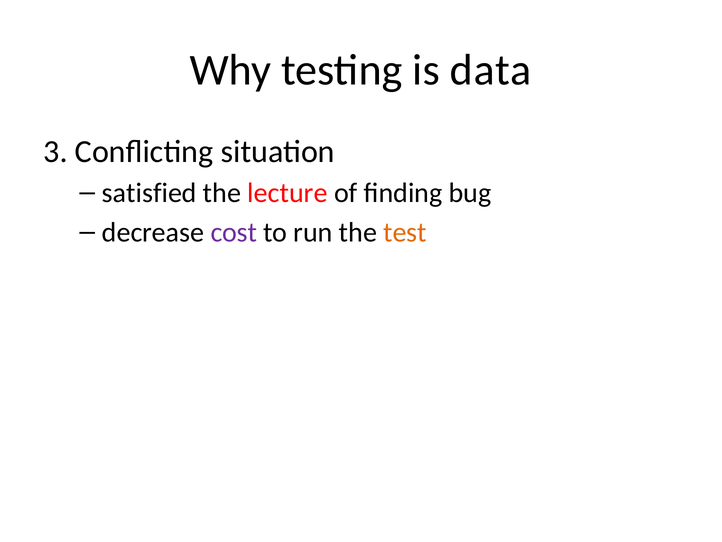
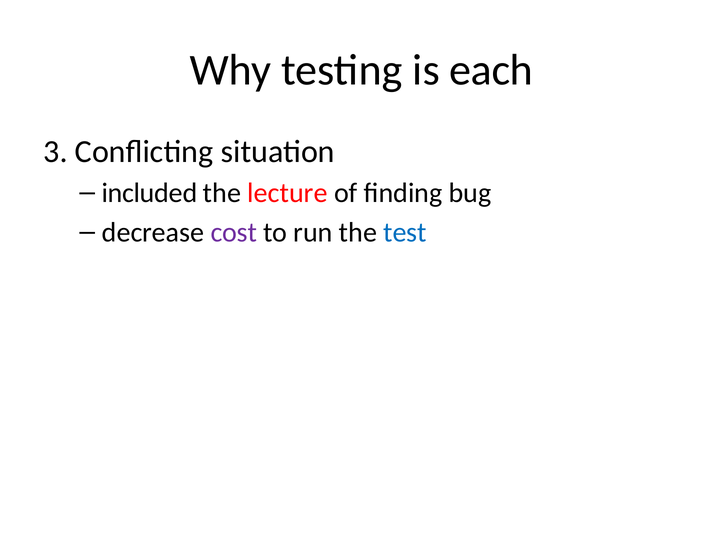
data: data -> each (491, 70)
satisfied: satisfied -> included (149, 193)
test colour: orange -> blue (405, 232)
